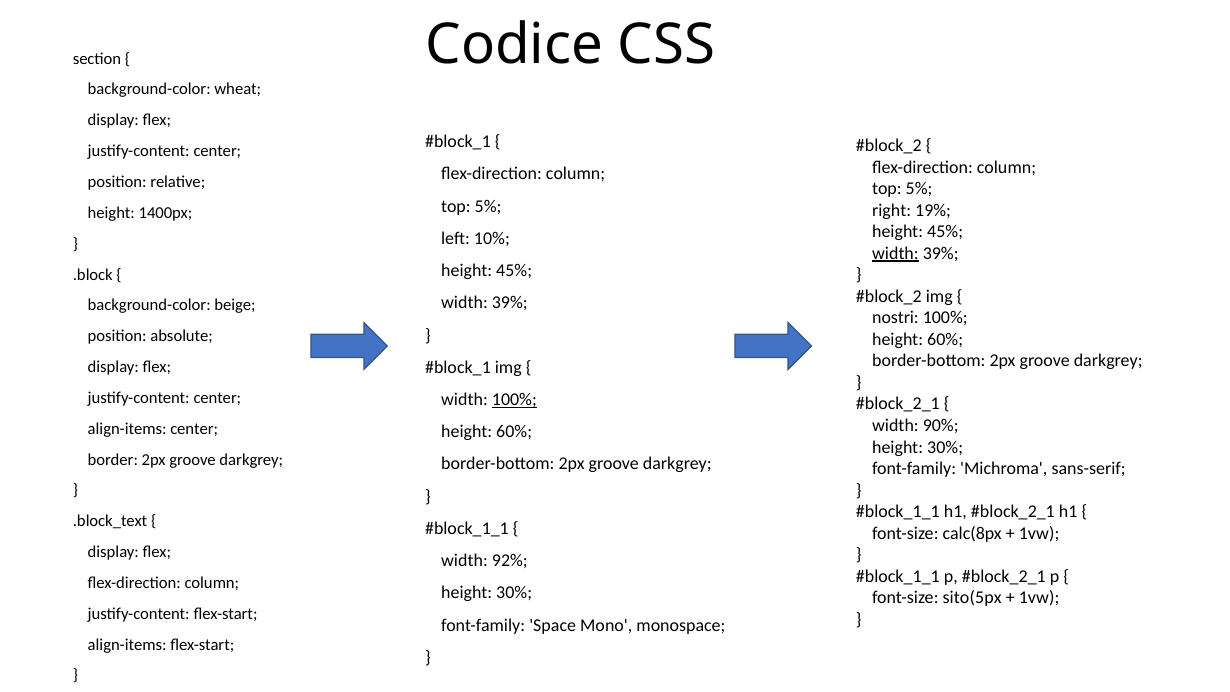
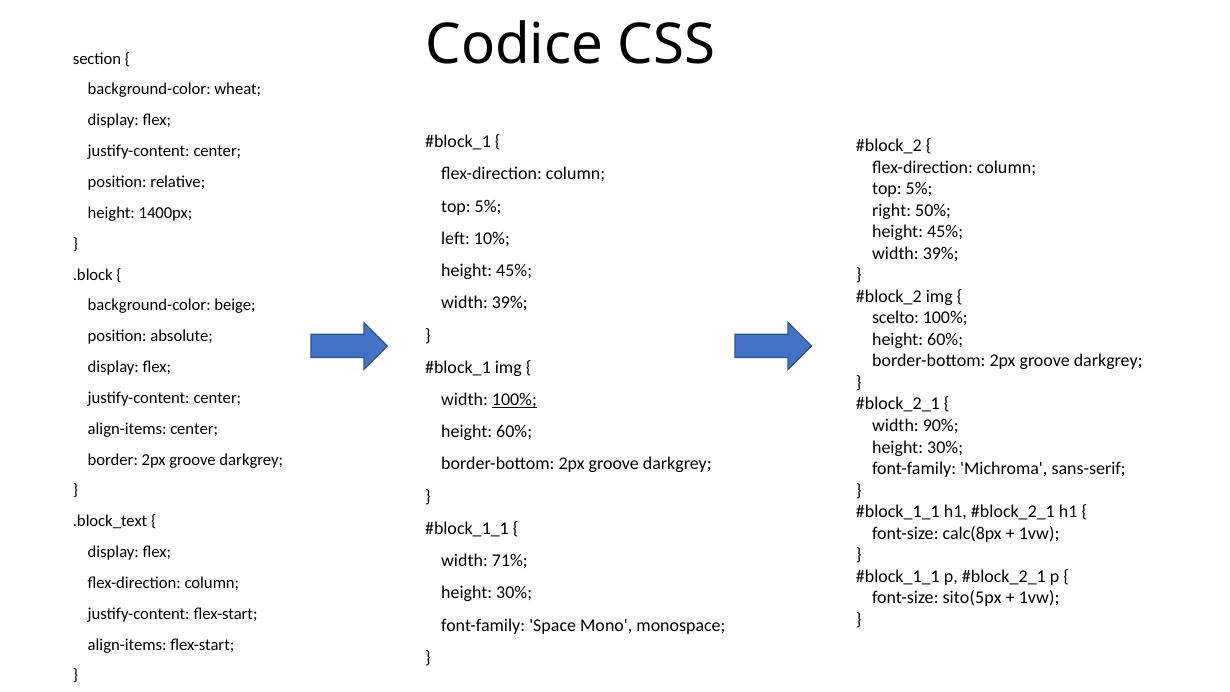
19%: 19% -> 50% (933, 210)
width underline: present -> none (895, 253)
nostri: nostri -> scelto (896, 318)
92%: 92% -> 71% (510, 561)
